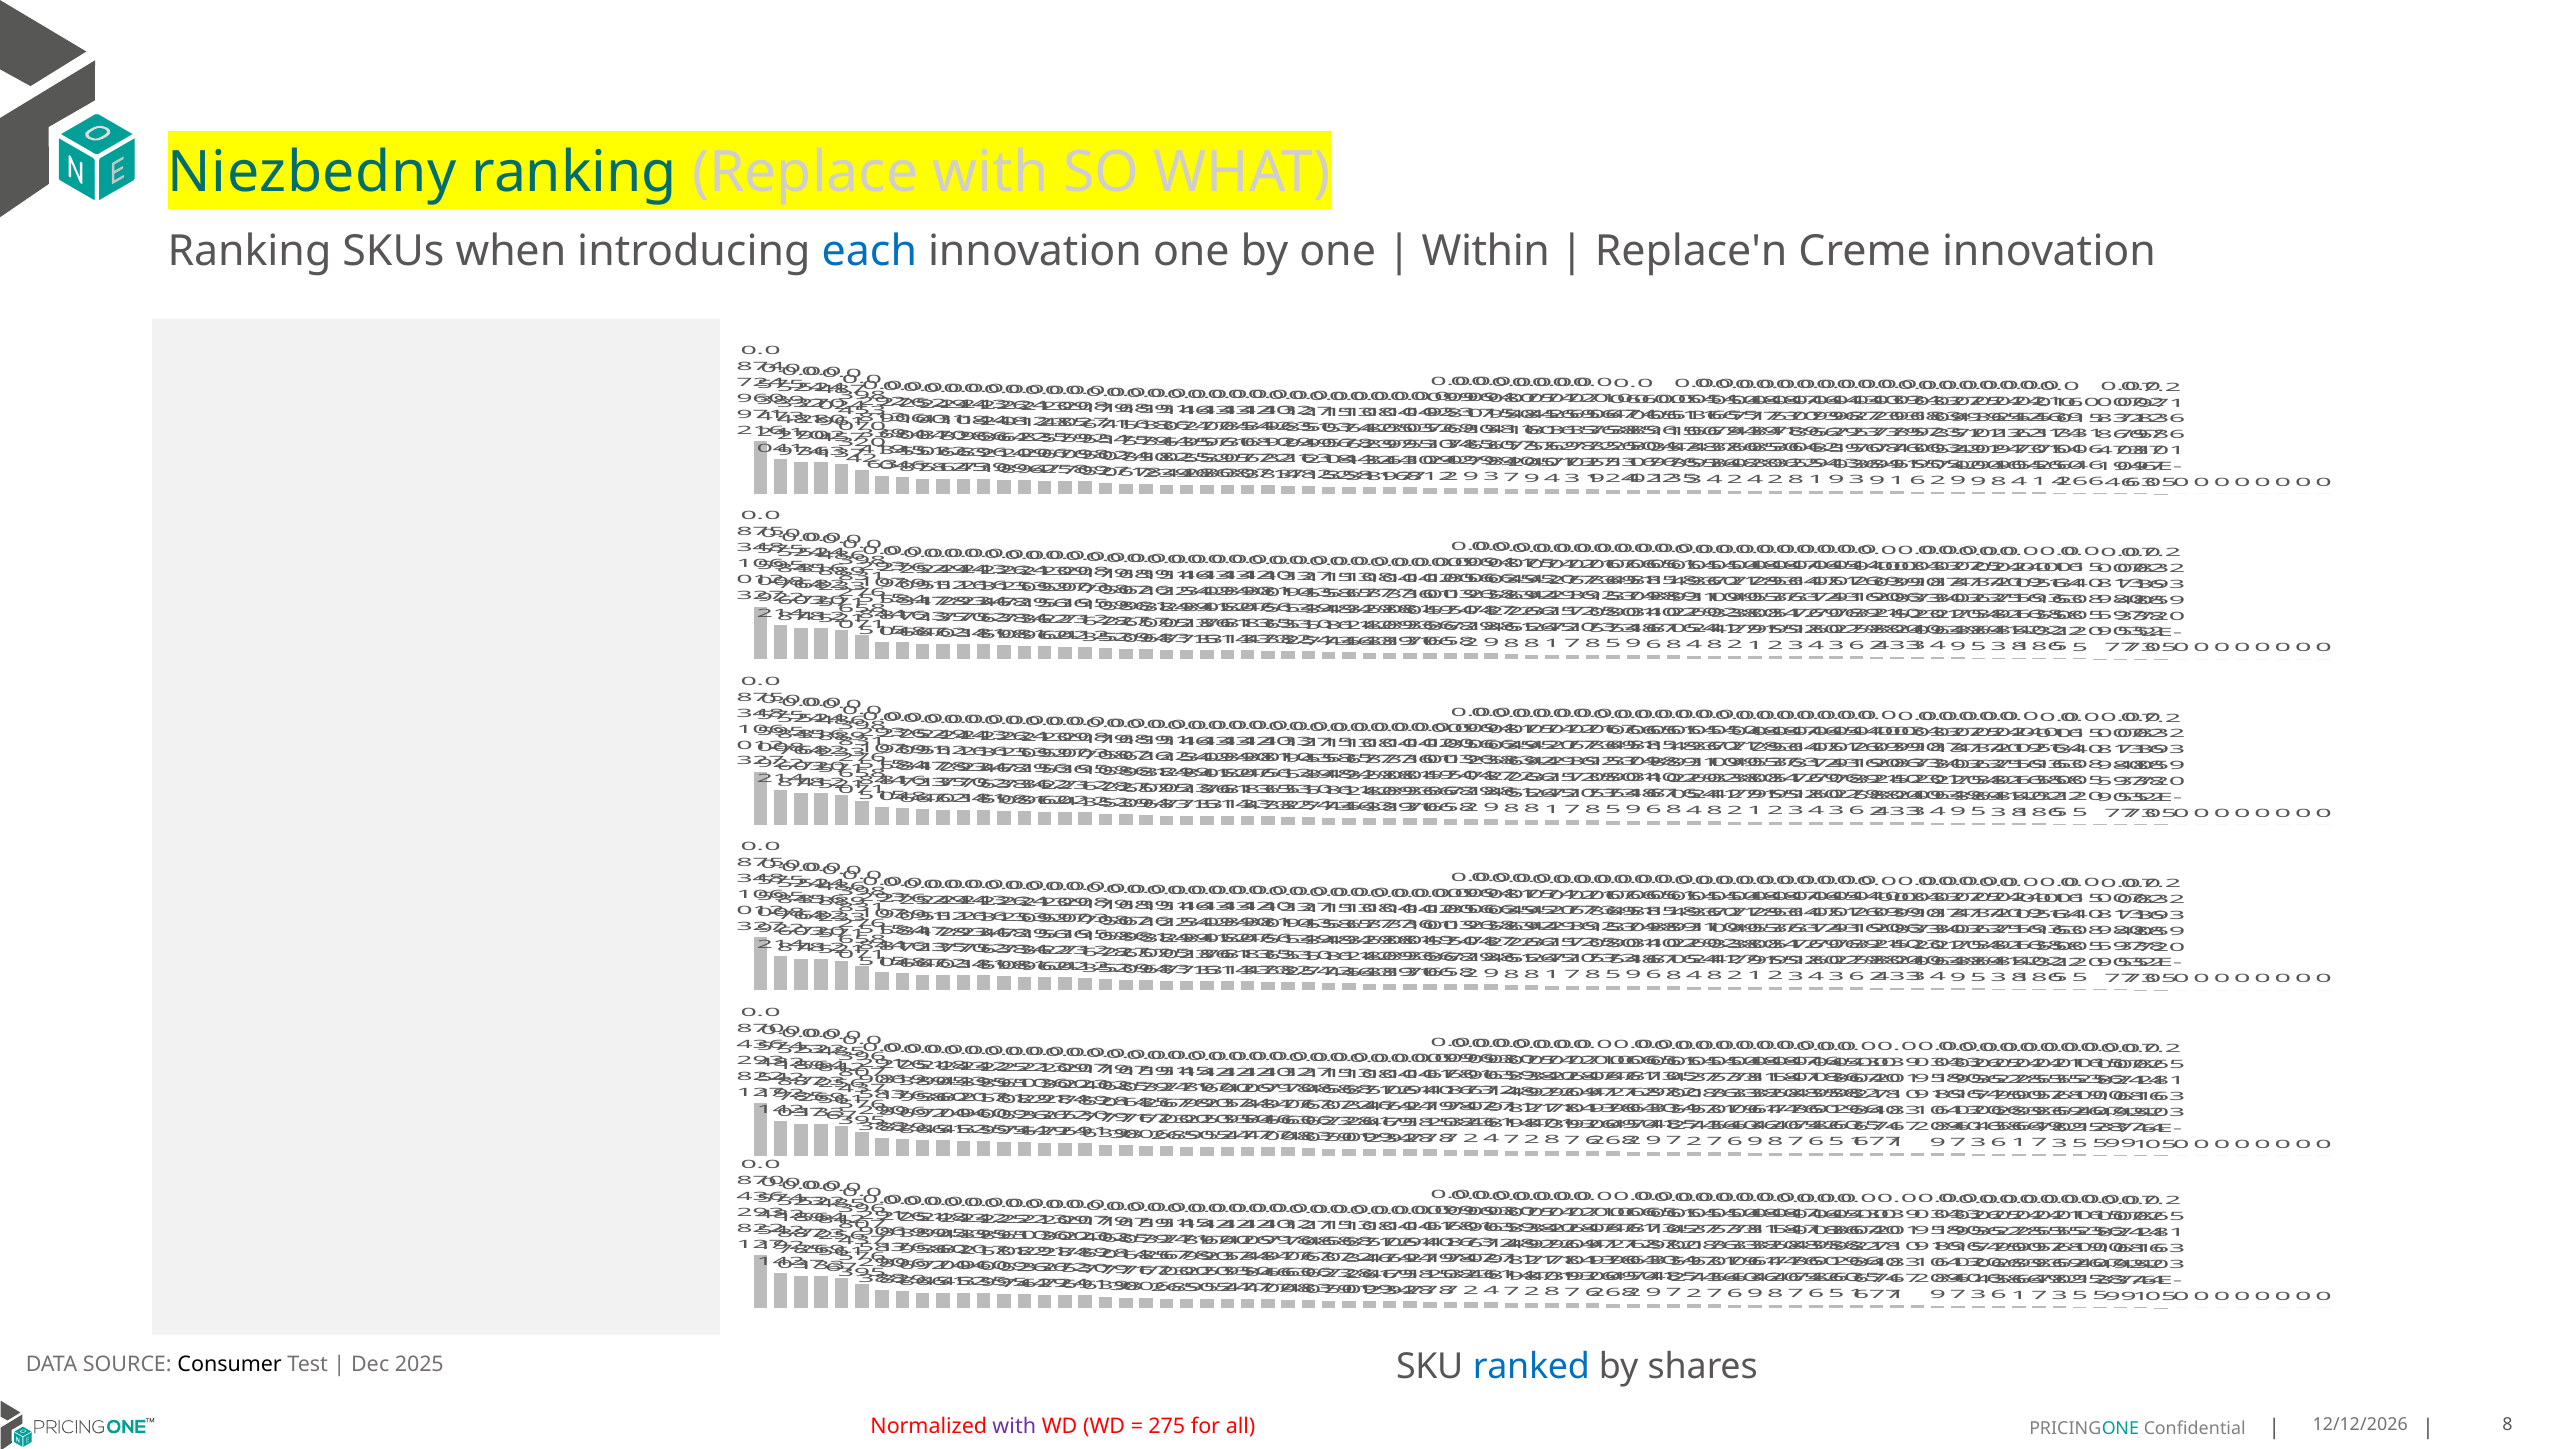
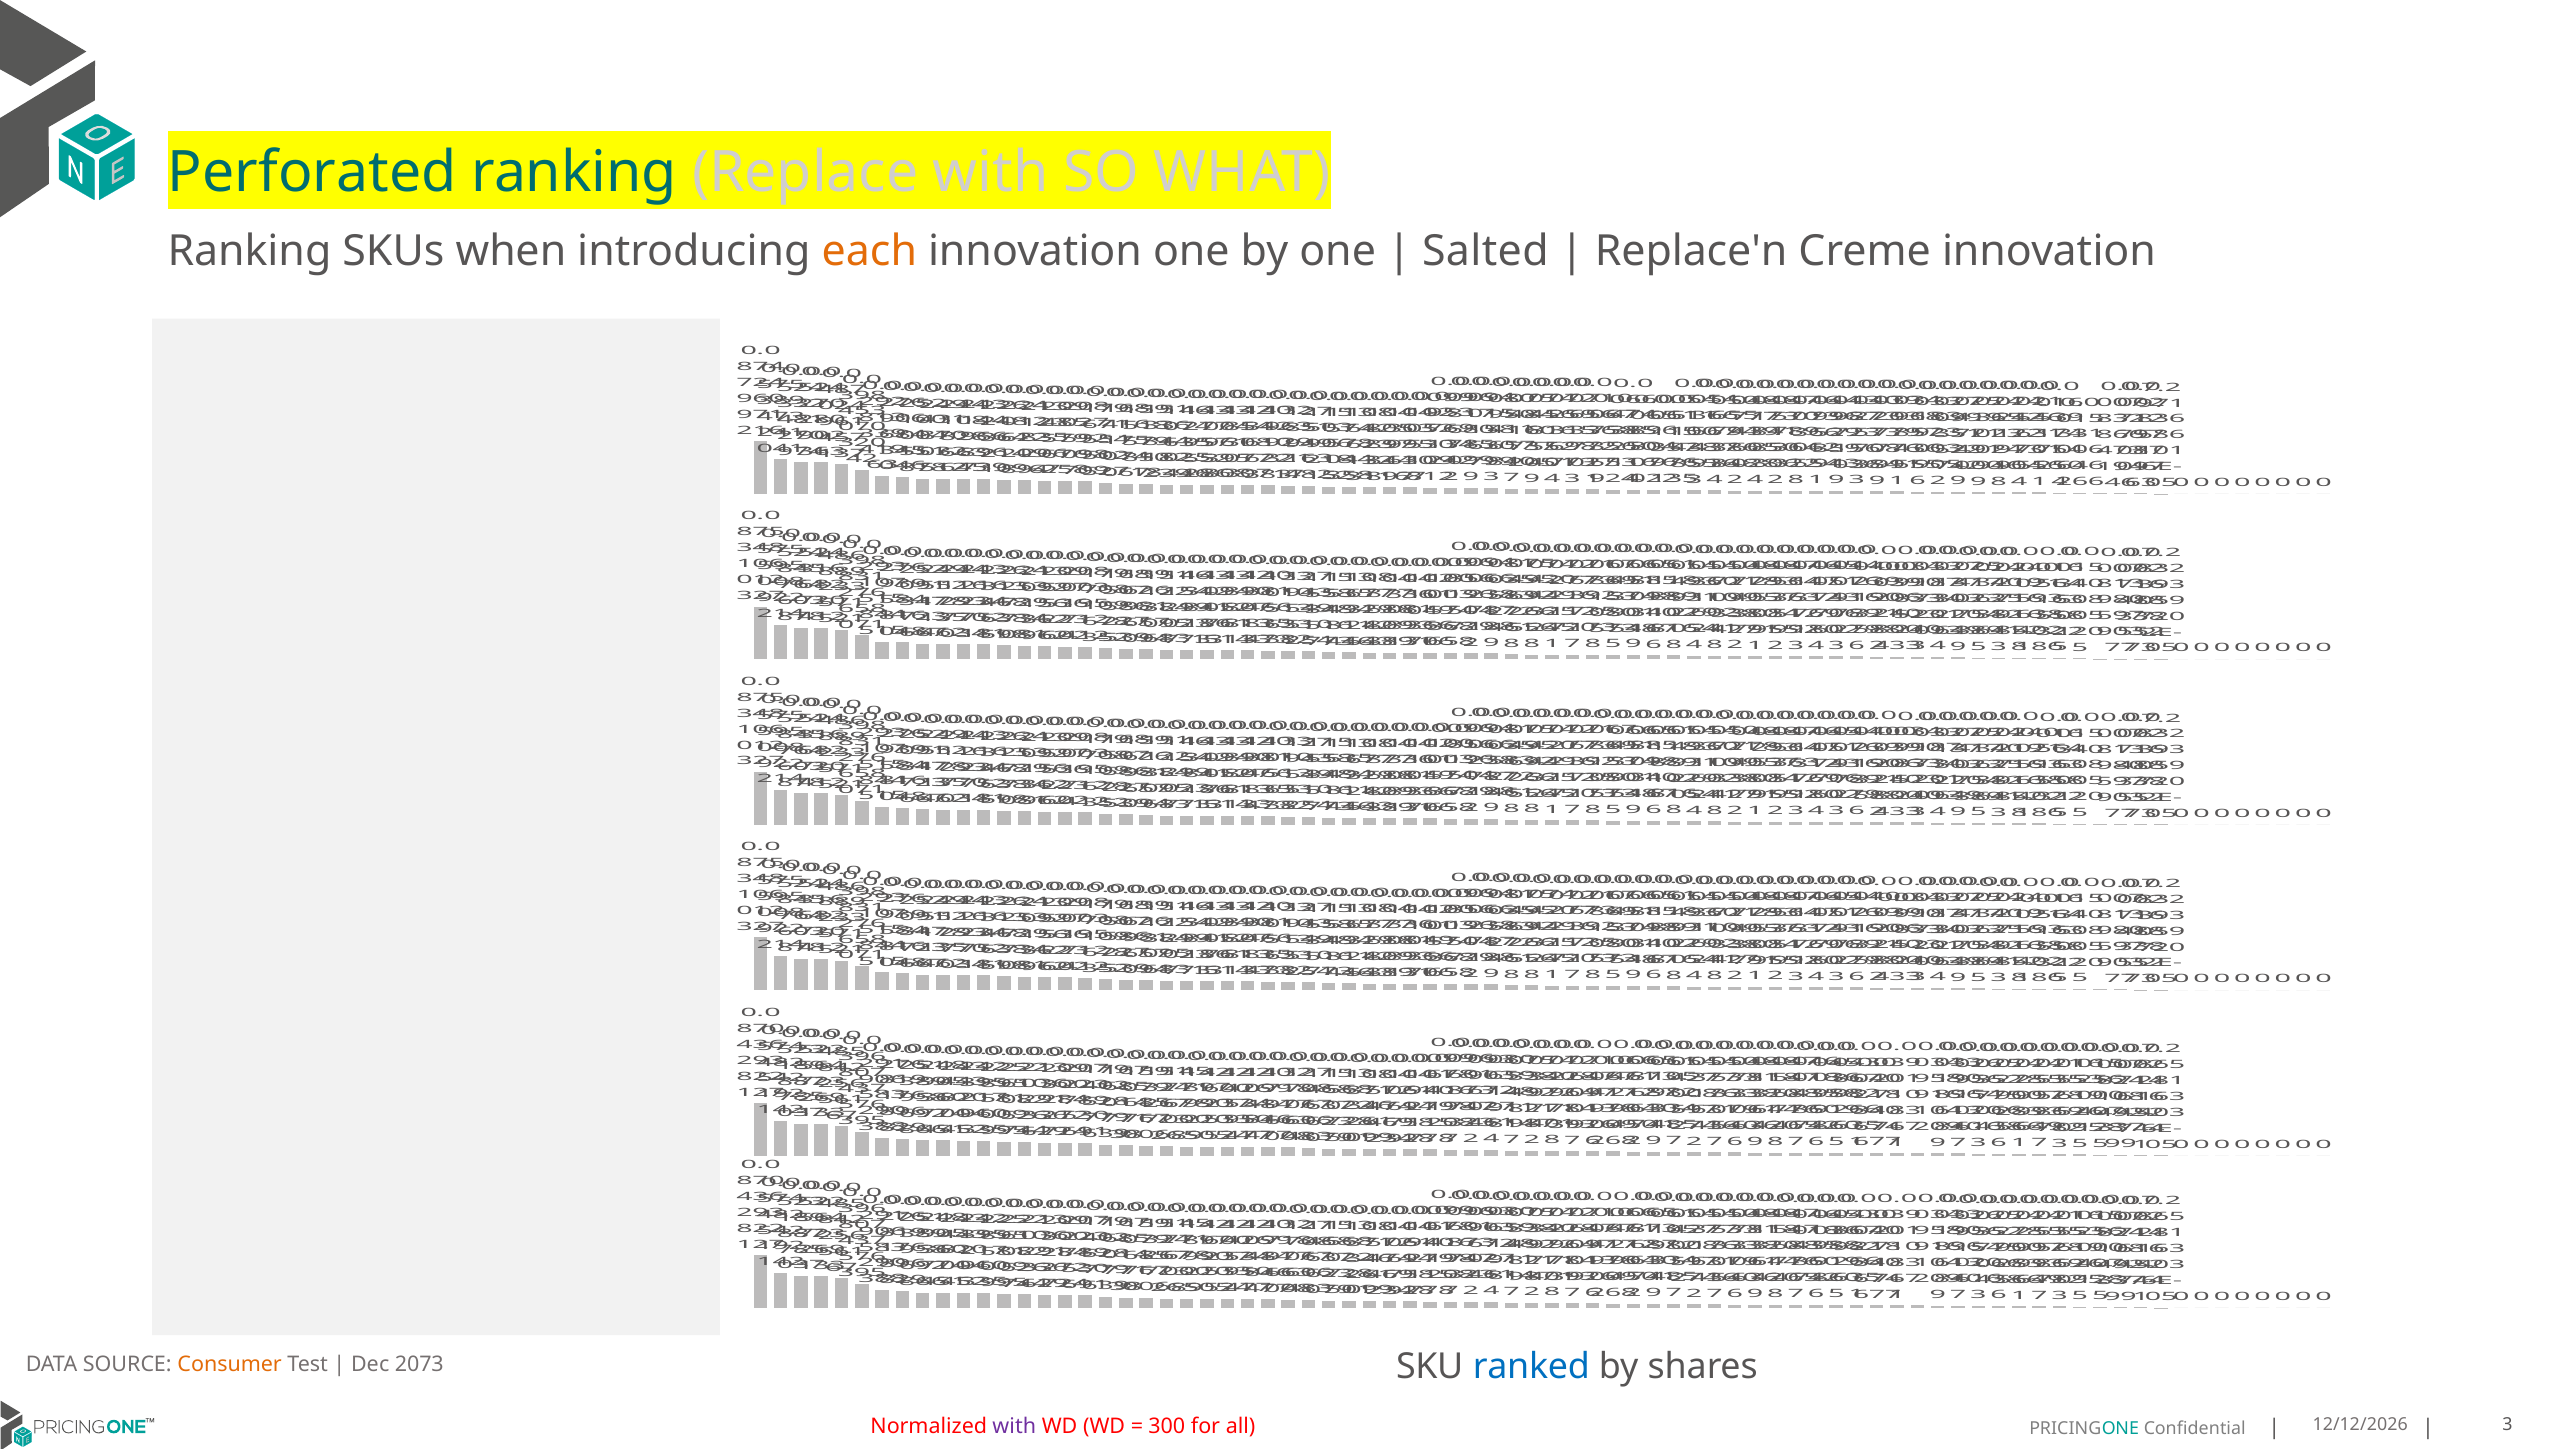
Niezbedny: Niezbedny -> Perforated (312, 173)
each colour: blue -> orange (869, 251)
Within: Within -> Salted (1485, 251)
Consumer colour: black -> orange (230, 1365)
2025: 2025 -> 2073 (419, 1365)
275: 275 -> 300 (1167, 1426)
all 8: 8 -> 3 (2507, 1425)
